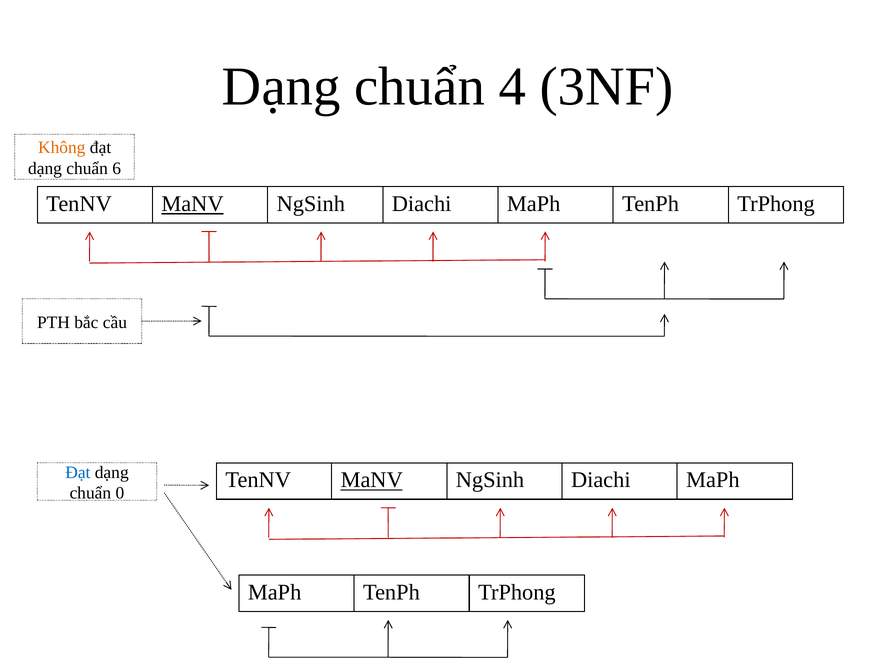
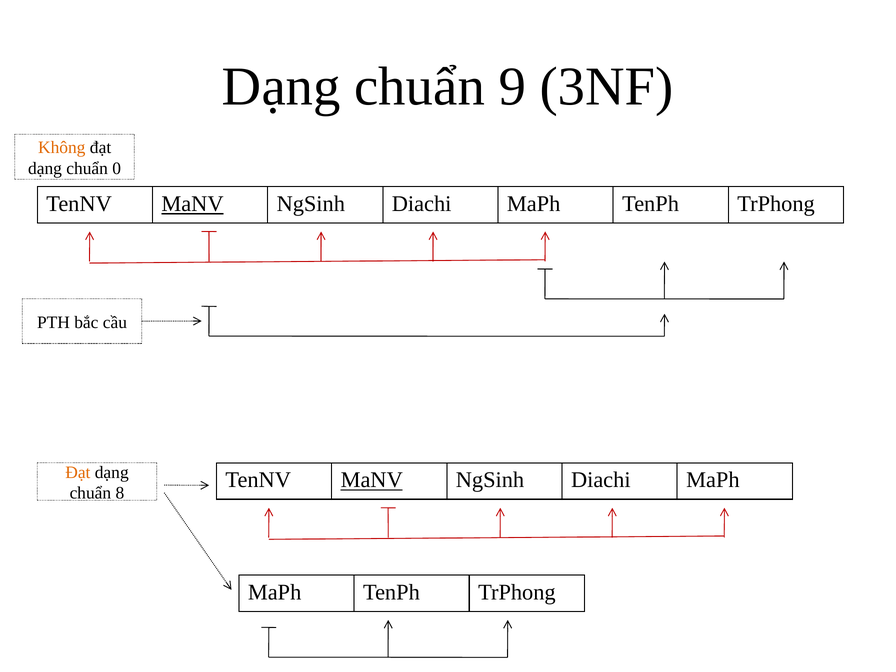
4: 4 -> 9 (512, 87)
6: 6 -> 0 (117, 168)
Đạt colour: blue -> orange (78, 472)
0: 0 -> 8 (120, 493)
